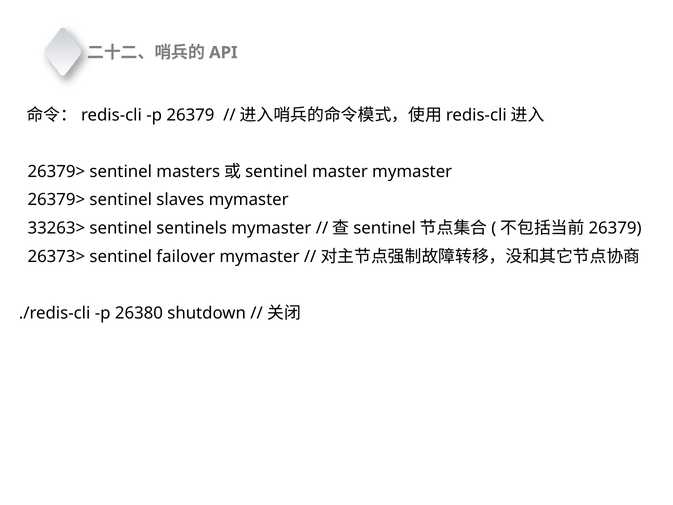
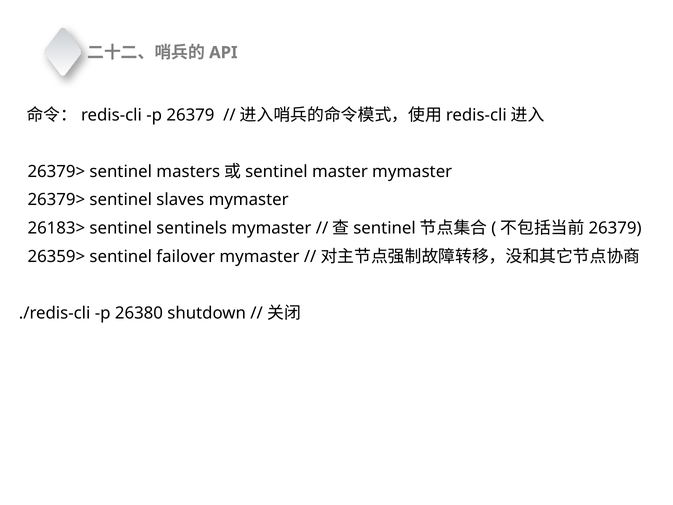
33263>: 33263> -> 26183> (56, 228)
26373>: 26373> -> 26359> (56, 256)
